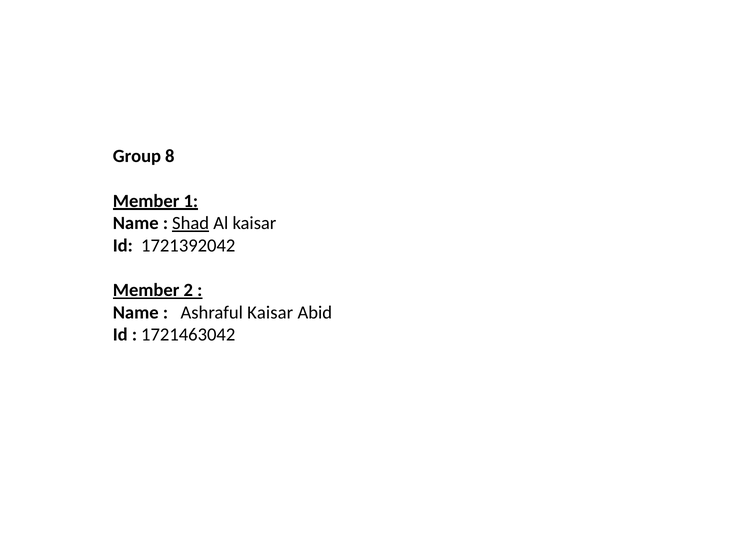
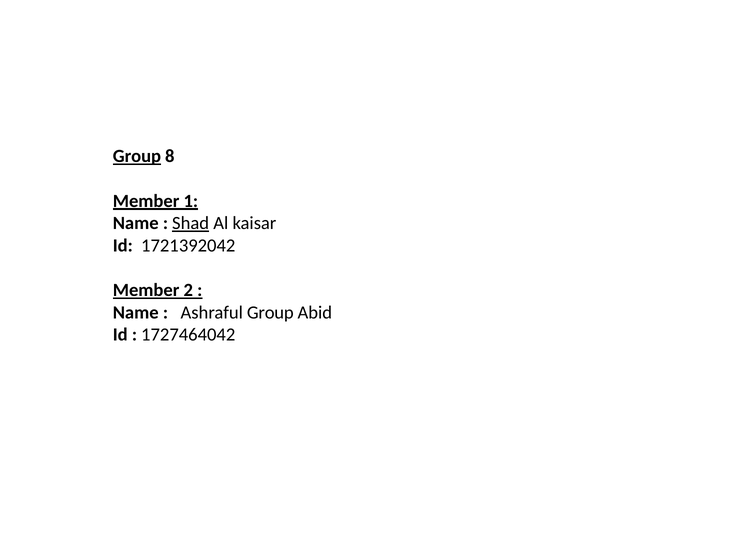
Group underline: none -> present (137, 156)
Ashraful Kaisar: Kaisar -> Group (270, 313)
1721463042: 1721463042 -> 1727464042 (188, 335)
